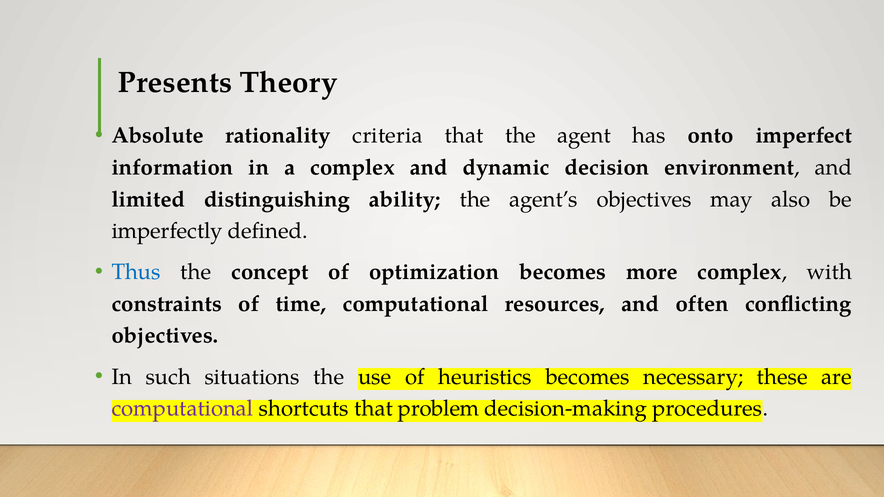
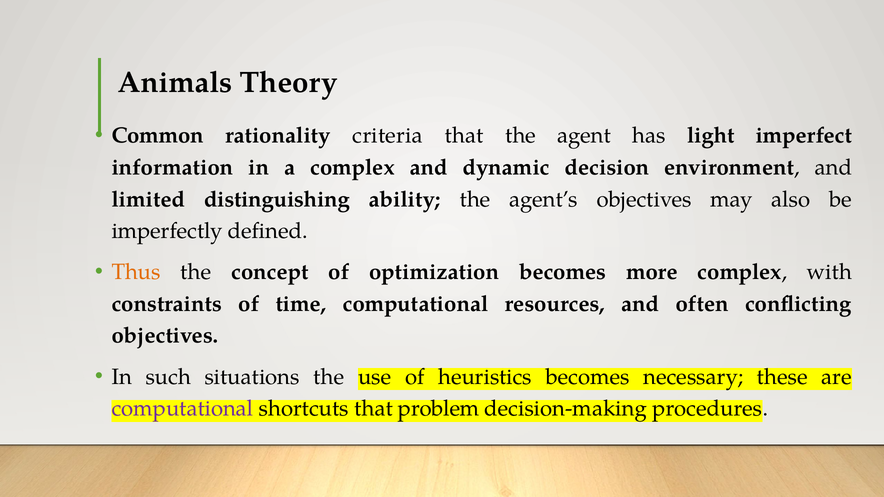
Presents: Presents -> Animals (175, 82)
Absolute: Absolute -> Common (158, 136)
onto: onto -> light (711, 136)
Thus colour: blue -> orange (136, 272)
